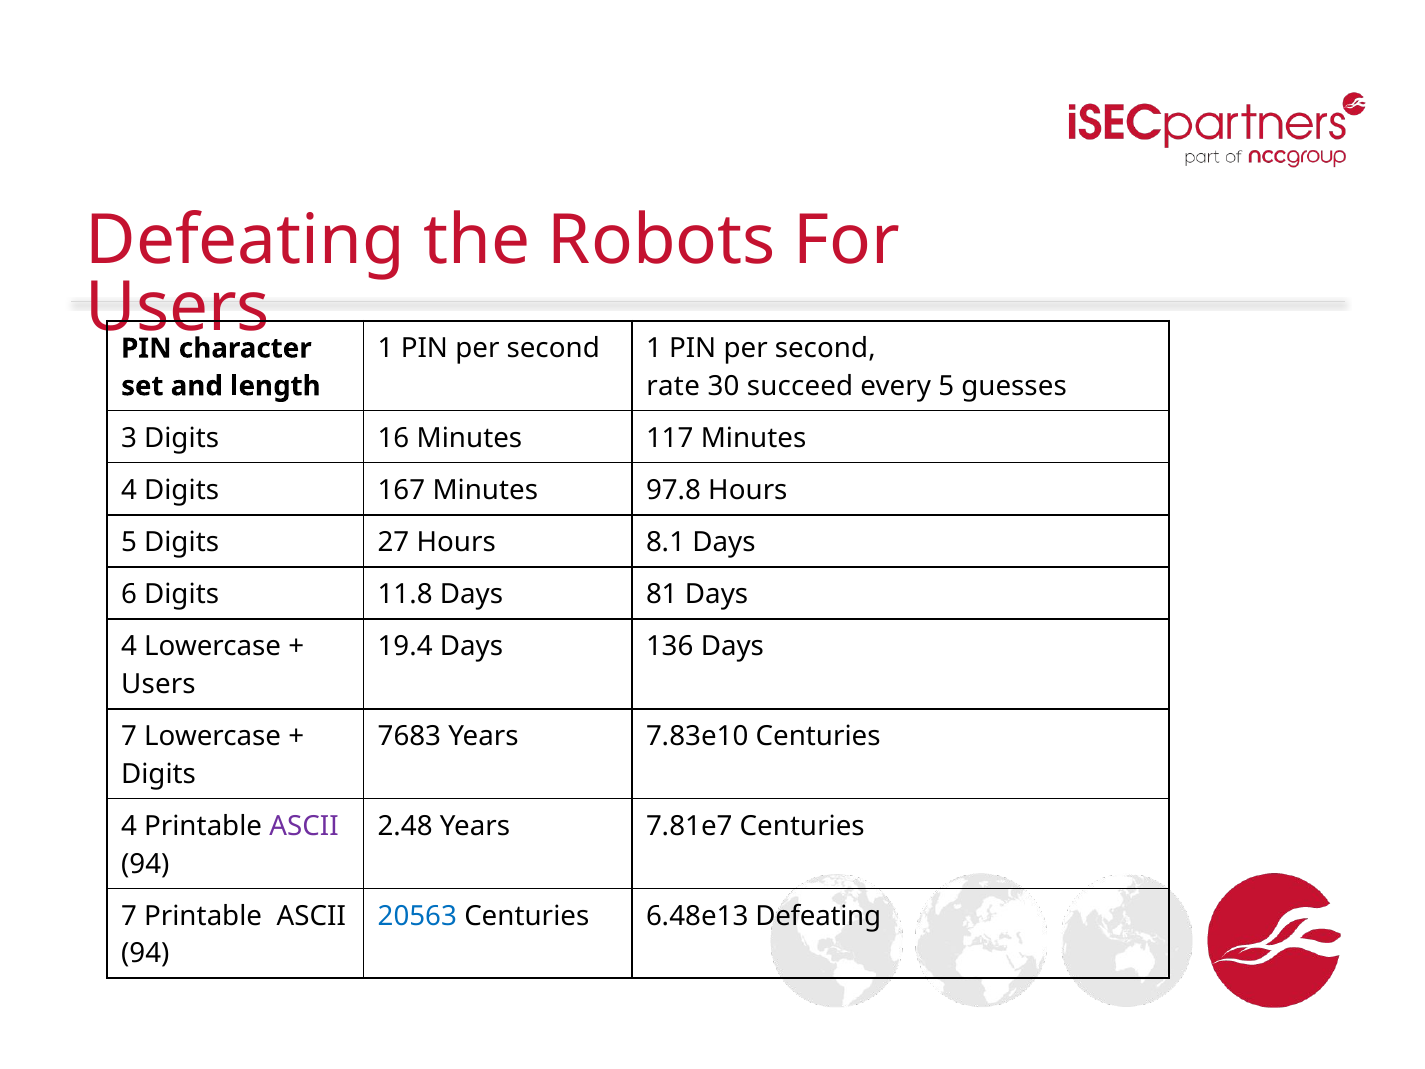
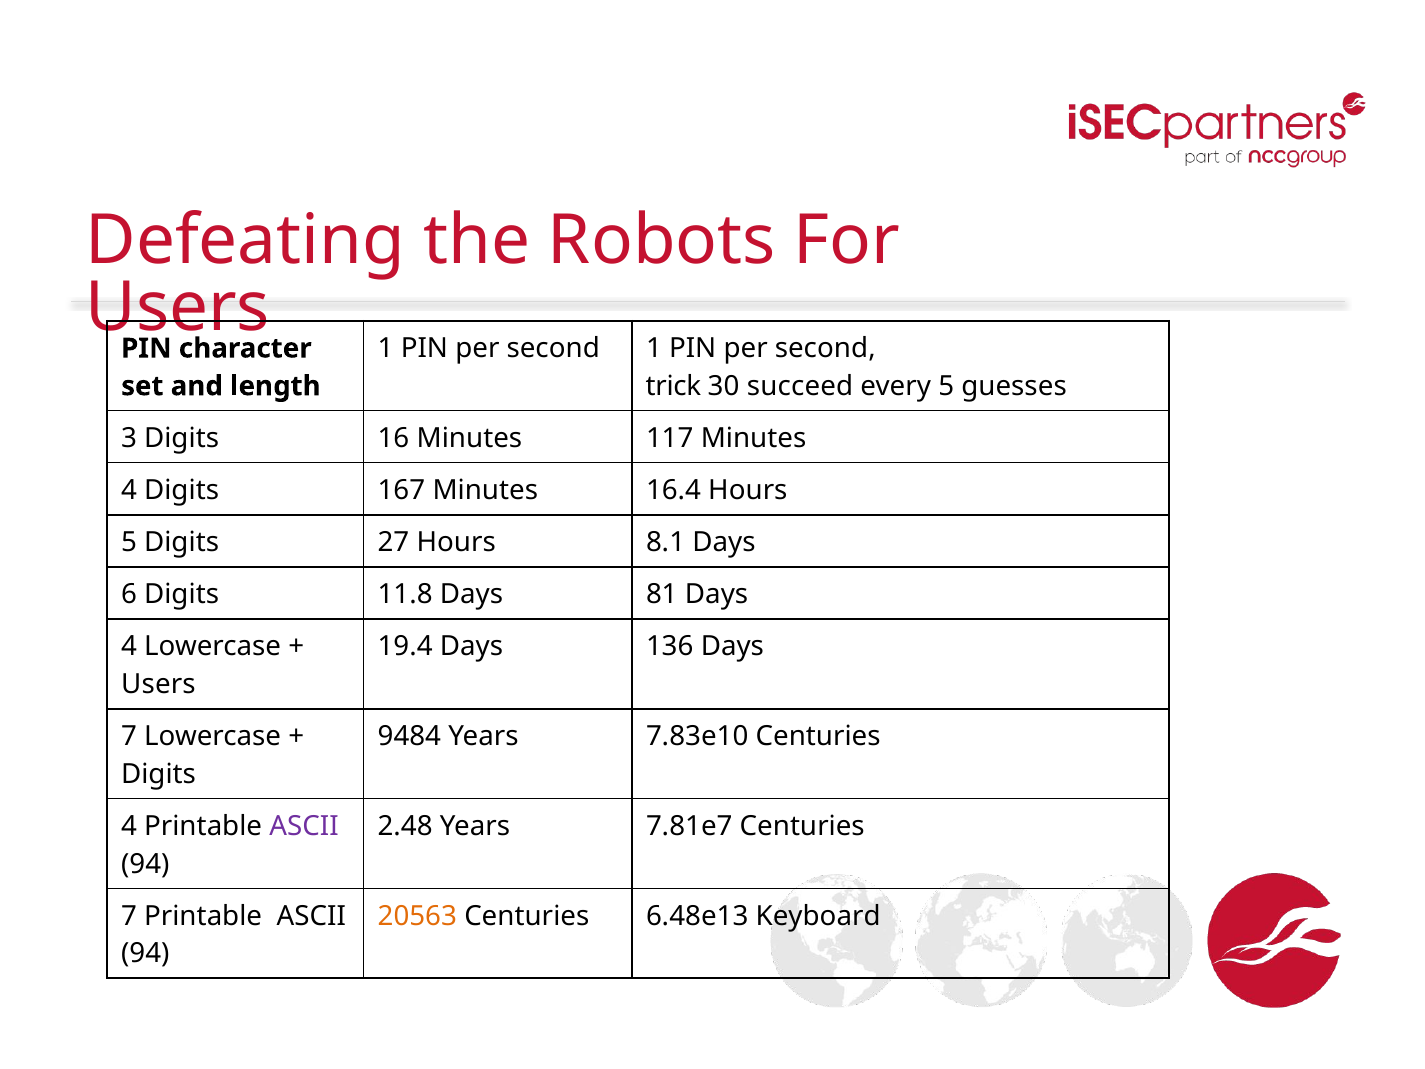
rate: rate -> trick (673, 386)
97.8: 97.8 -> 16.4 (674, 490)
7683: 7683 -> 9484 (409, 736)
20563 colour: blue -> orange (417, 916)
6.48e13 Defeating: Defeating -> Keyboard (818, 916)
